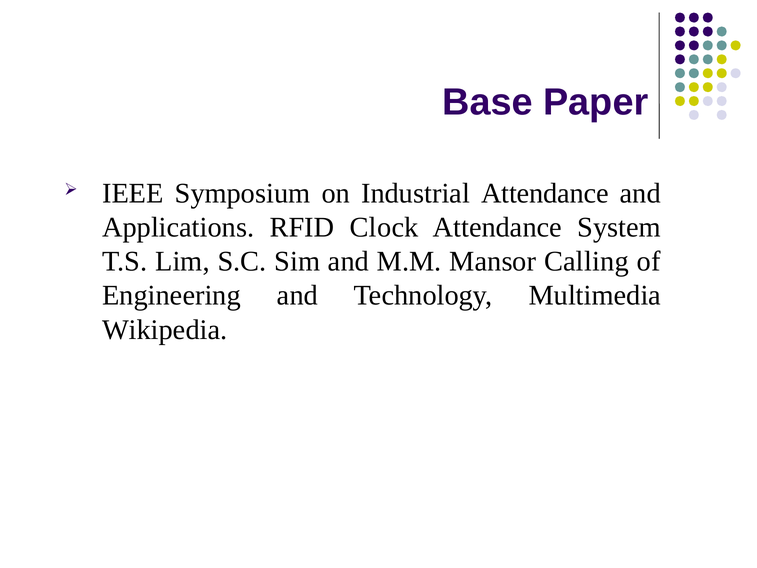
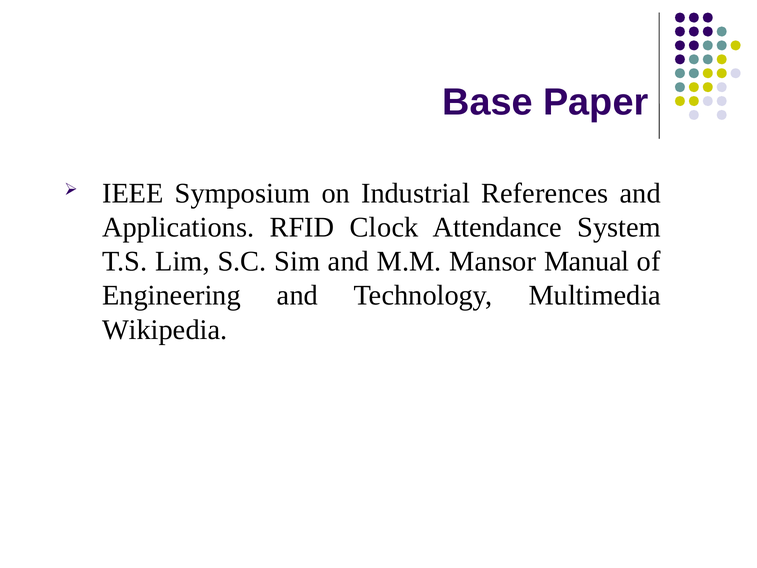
Industrial Attendance: Attendance -> References (545, 193)
Calling: Calling -> Manual (587, 261)
